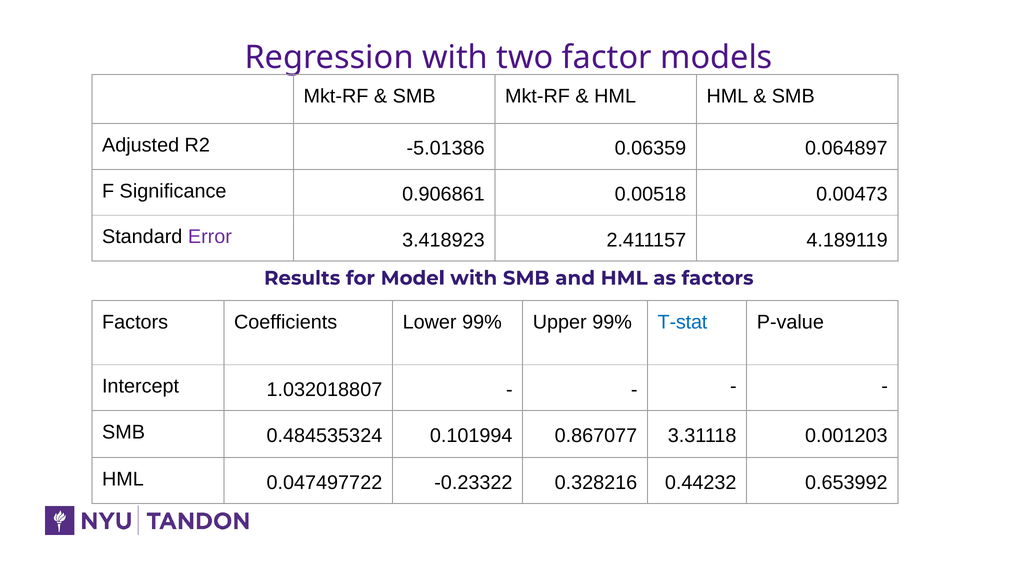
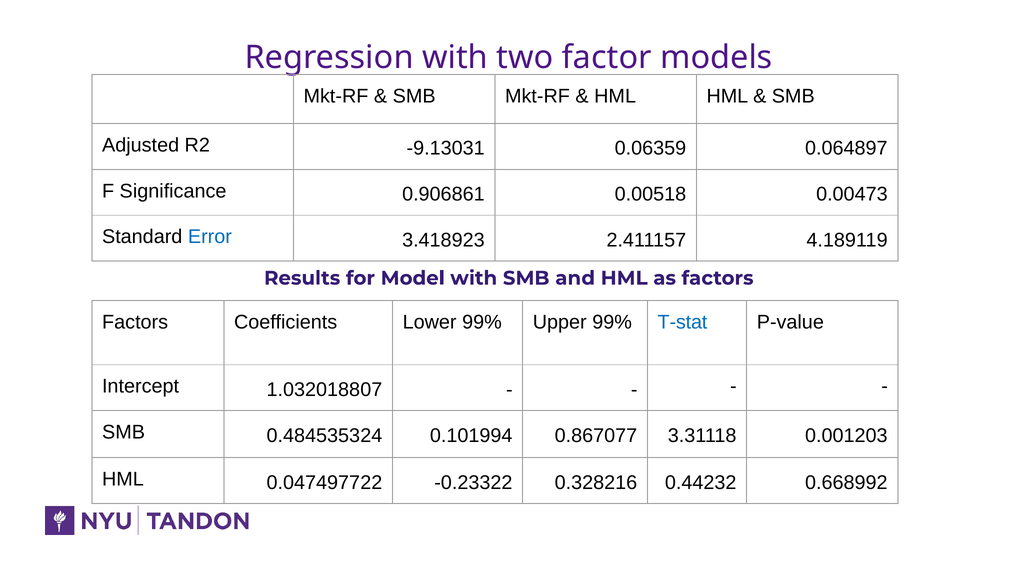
-5.01386: -5.01386 -> -9.13031 (446, 148)
Error colour: purple -> blue (210, 237)
0.653992: 0.653992 -> 0.668992 (846, 482)
